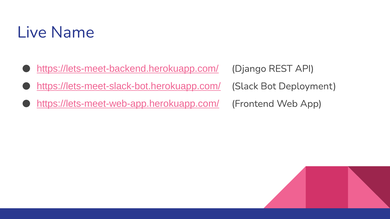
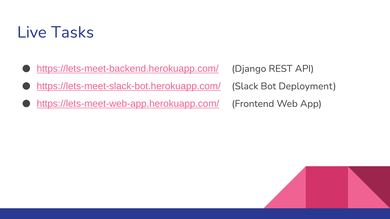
Name: Name -> Tasks (73, 32)
